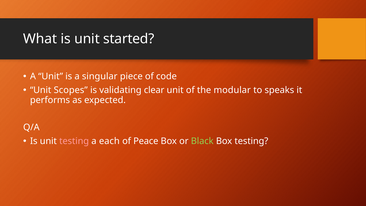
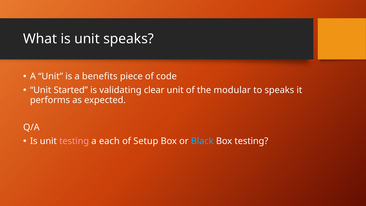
unit started: started -> speaks (129, 39)
singular: singular -> benefits (100, 76)
Scopes: Scopes -> Started (71, 90)
Peace: Peace -> Setup (146, 141)
Black colour: light green -> light blue (202, 141)
